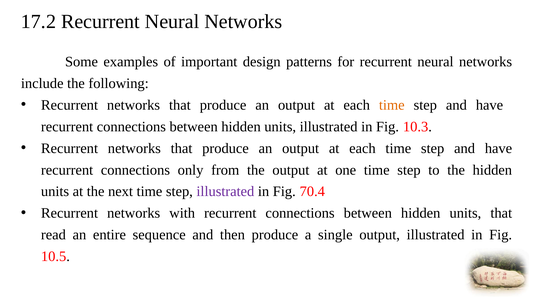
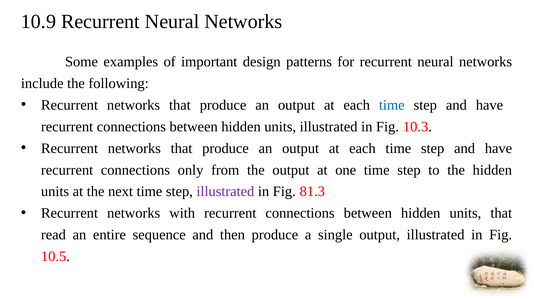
17.2: 17.2 -> 10.9 (38, 22)
time colour: orange -> blue (392, 105)
70.4: 70.4 -> 81.3 (312, 192)
